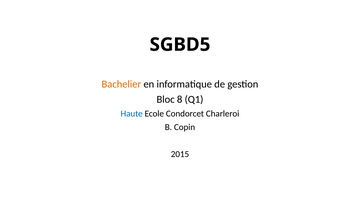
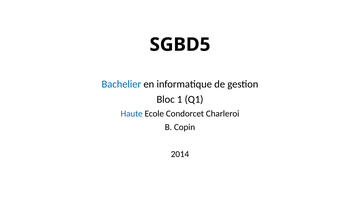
Bachelier colour: orange -> blue (121, 84)
8: 8 -> 1 (180, 99)
2015: 2015 -> 2014 (180, 154)
